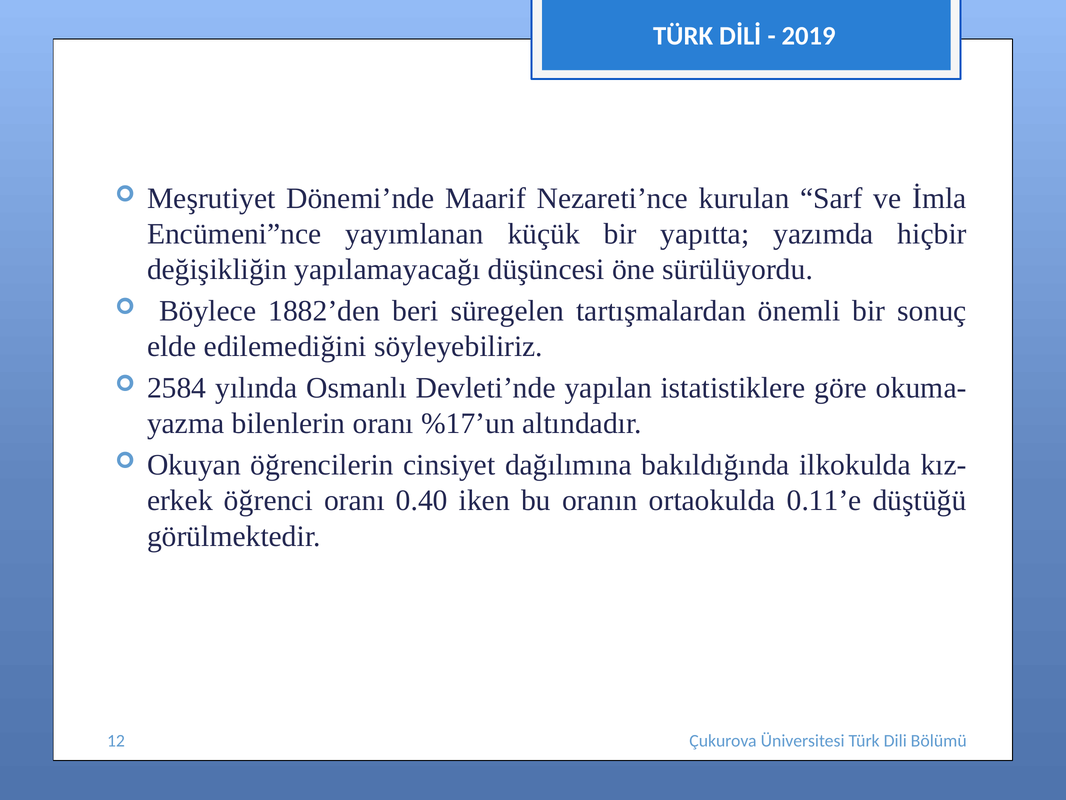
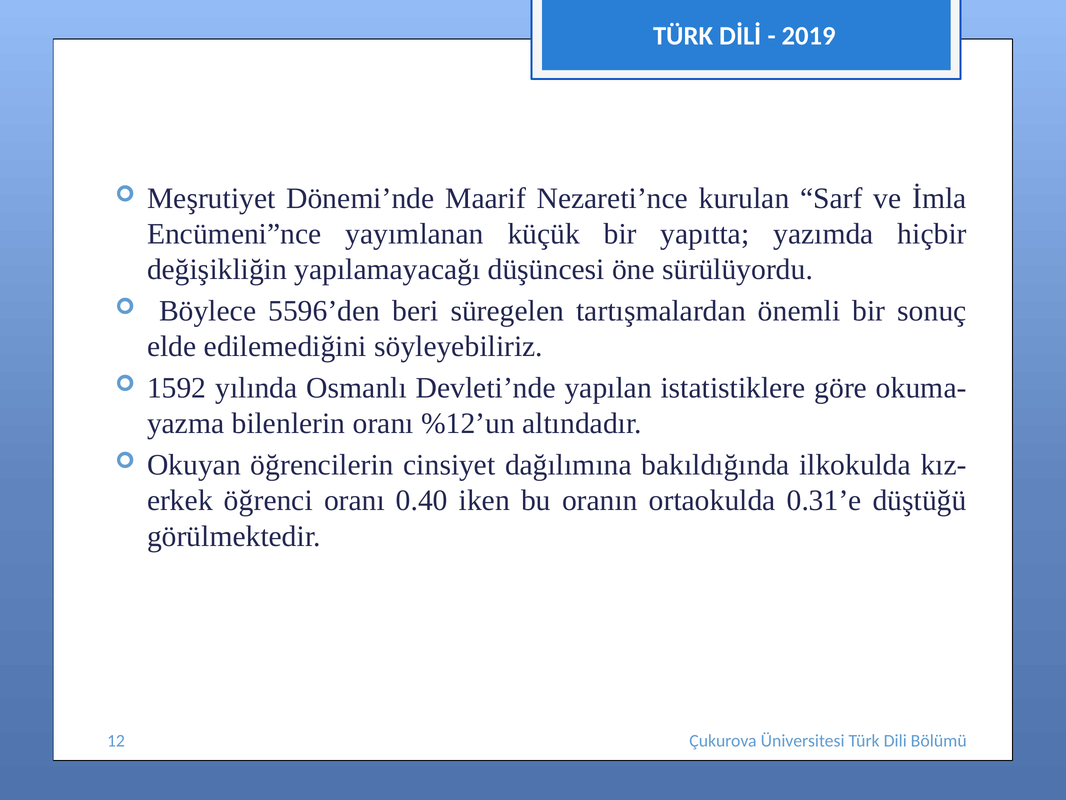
1882’den: 1882’den -> 5596’den (324, 311)
2584: 2584 -> 1592 (177, 388)
%17’un: %17’un -> %12’un (468, 423)
0.11’e: 0.11’e -> 0.31’e (824, 500)
